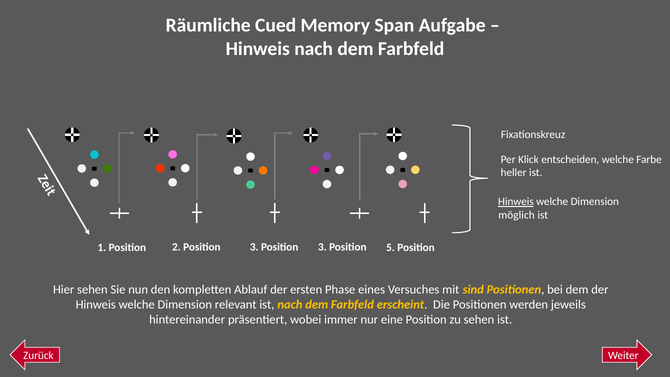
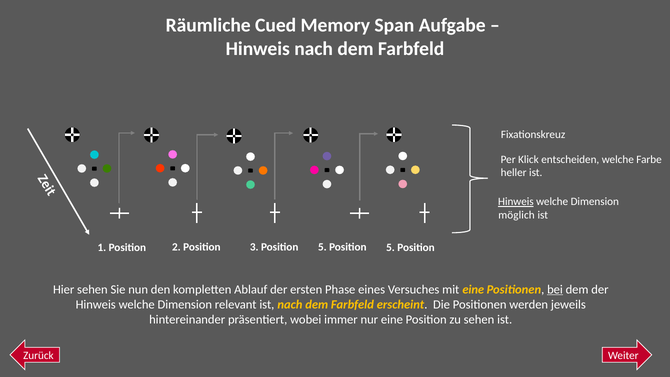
3 Position 3: 3 -> 5 (322, 247)
mit sind: sind -> eine (473, 289)
bei underline: none -> present (555, 289)
